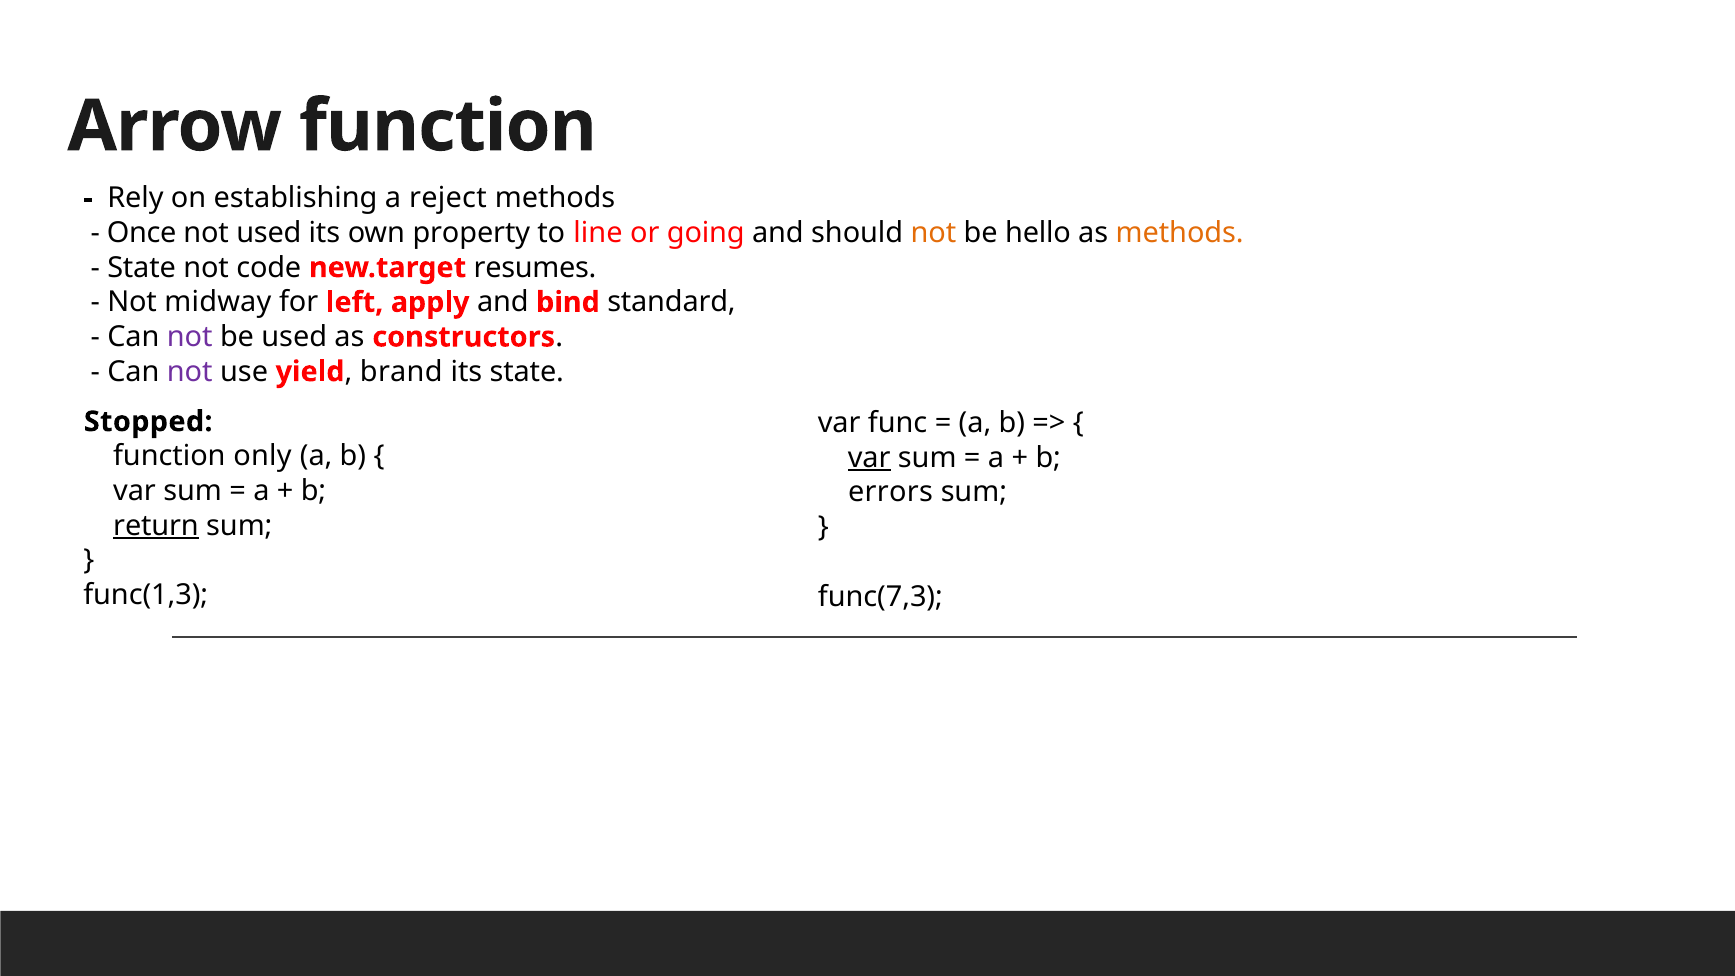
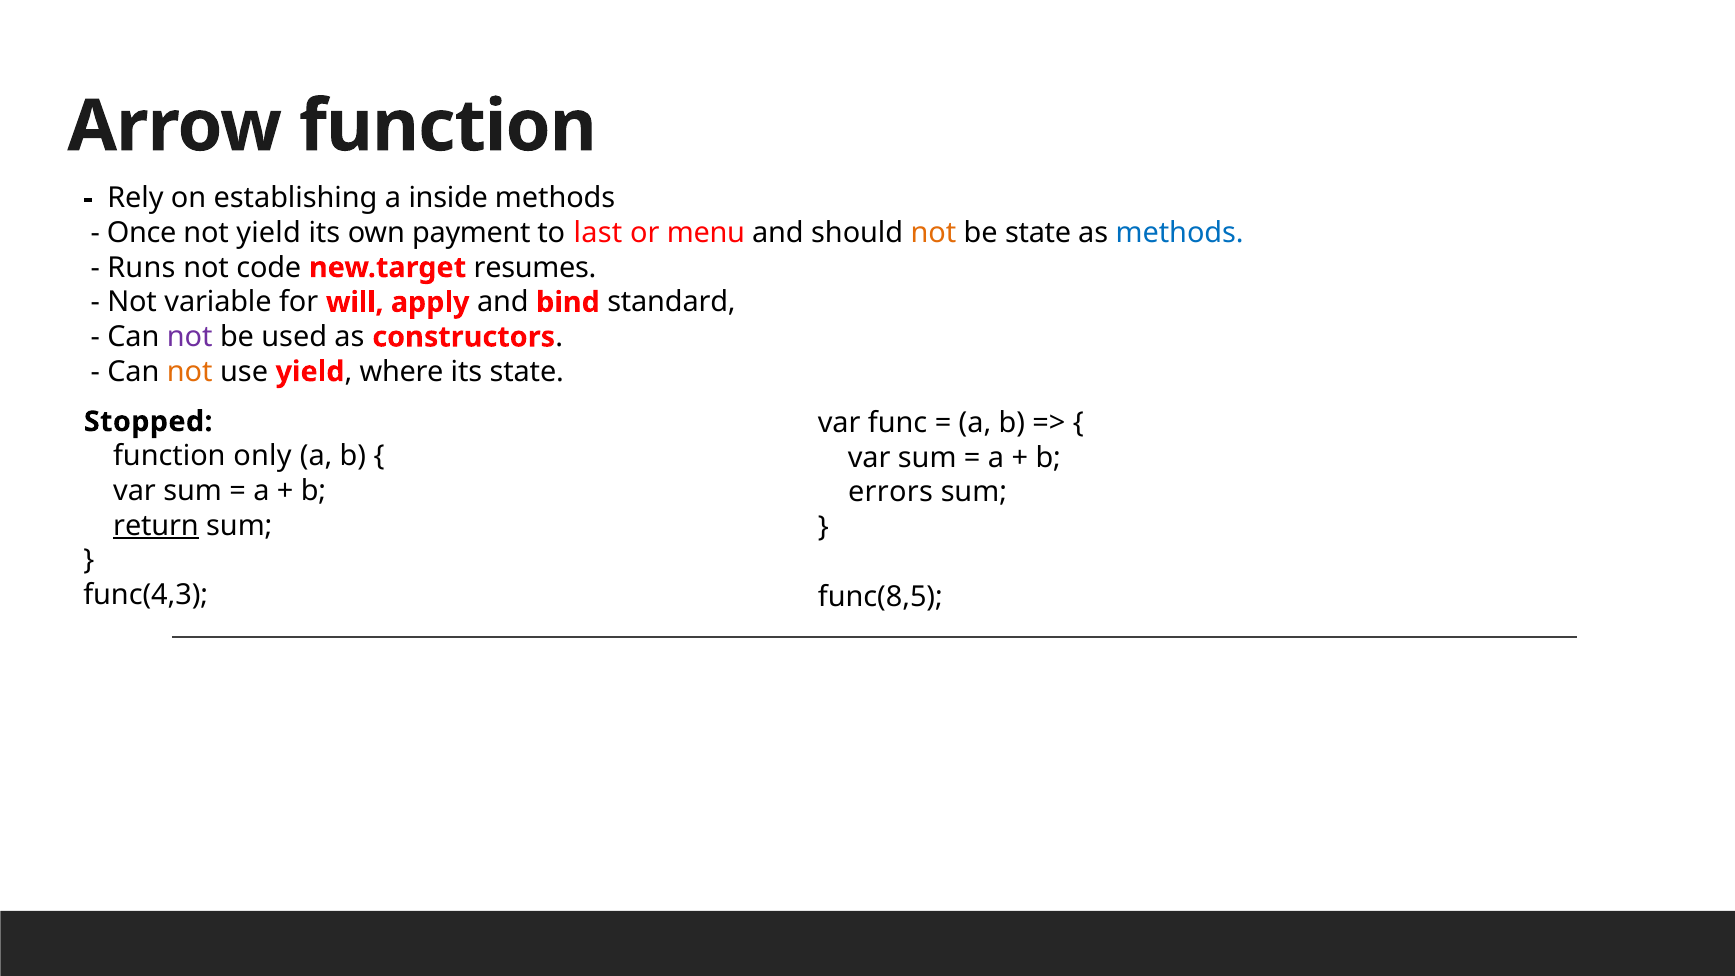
reject: reject -> inside (448, 198)
not used: used -> yield (269, 233)
property: property -> payment (471, 233)
line: line -> last (598, 233)
going: going -> menu (706, 233)
be hello: hello -> state (1038, 233)
methods colour: orange -> blue (1180, 233)
State: State -> Runs (141, 268)
midway: midway -> variable (218, 302)
left: left -> will (355, 302)
not colour: purple -> orange (190, 372)
brand: brand -> where (402, 372)
var underline: present -> none (869, 458)
func(1,3: func(1,3 -> func(4,3 (146, 595)
func(7,3: func(7,3 -> func(8,5 (880, 596)
